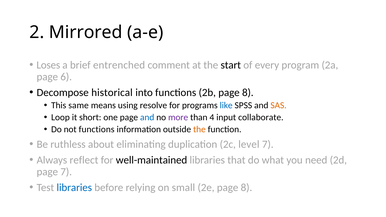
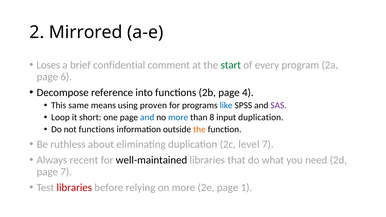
entrenched: entrenched -> confidential (119, 65)
start colour: black -> green (231, 65)
historical: historical -> reference (112, 93)
2b page 8: 8 -> 4 (248, 93)
resolve: resolve -> proven (153, 105)
SAS colour: orange -> purple (279, 105)
more colour: purple -> blue (178, 117)
4: 4 -> 8 (212, 117)
input collaborate: collaborate -> duplication (261, 117)
reflect: reflect -> recent (84, 160)
libraries colour: blue -> red (74, 188)
on small: small -> more (183, 188)
2e page 8: 8 -> 1 (246, 188)
